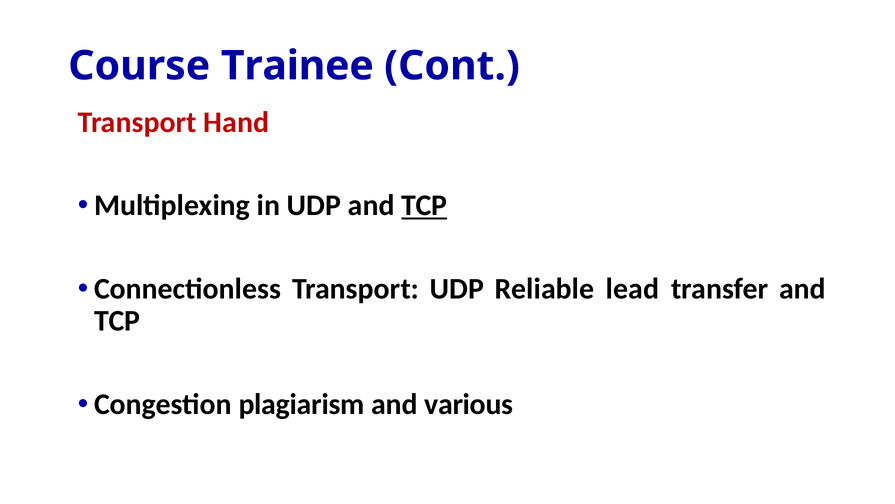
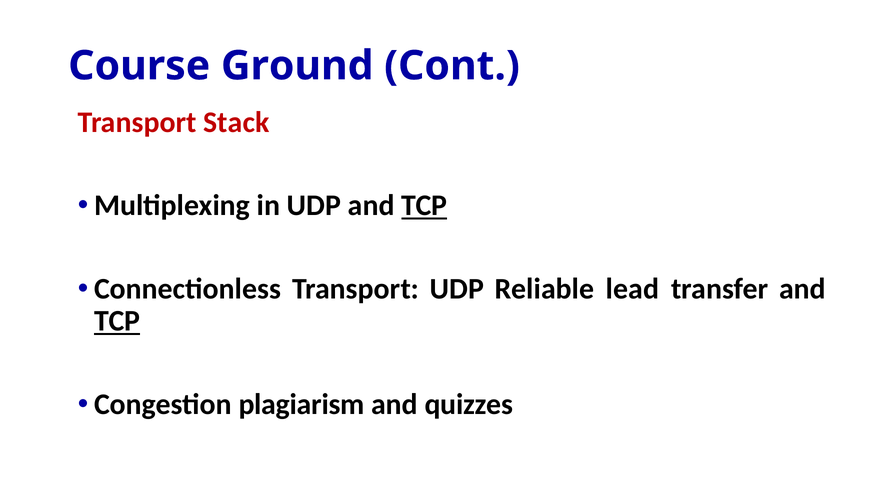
Trainee: Trainee -> Ground (297, 66)
Hand: Hand -> Stack (236, 122)
TCP underline: none -> present (117, 321)
various: various -> quizzes (469, 404)
